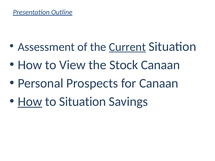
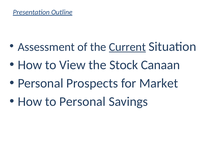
for Canaan: Canaan -> Market (159, 83)
How underline: present -> none (30, 102)
to Situation: Situation -> Personal (82, 102)
